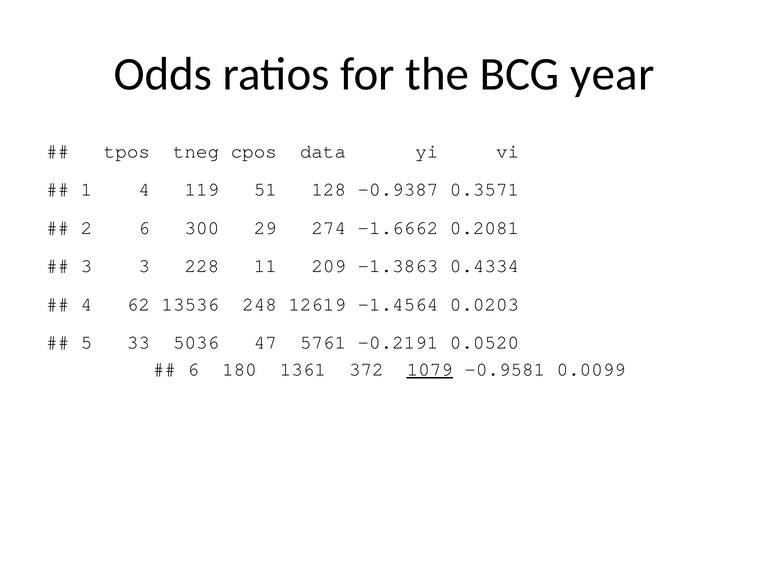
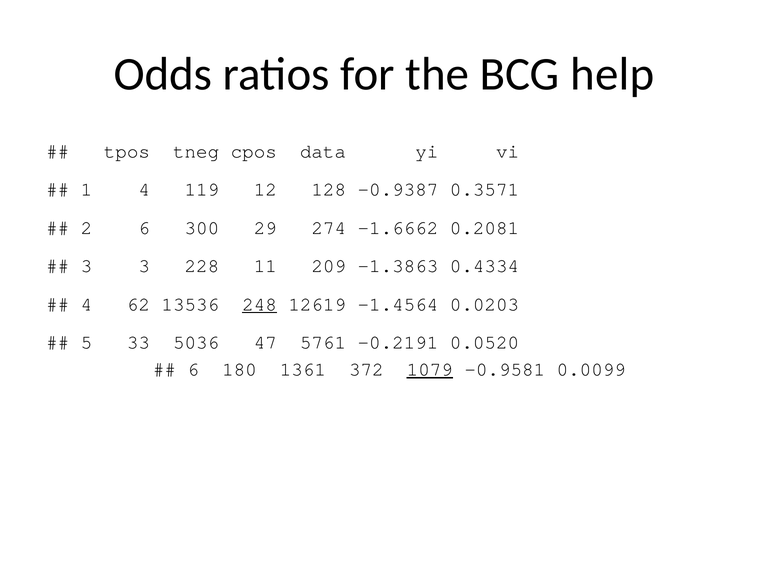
year: year -> help (612, 74)
51: 51 -> 12 (265, 190)
248 underline: none -> present (260, 304)
